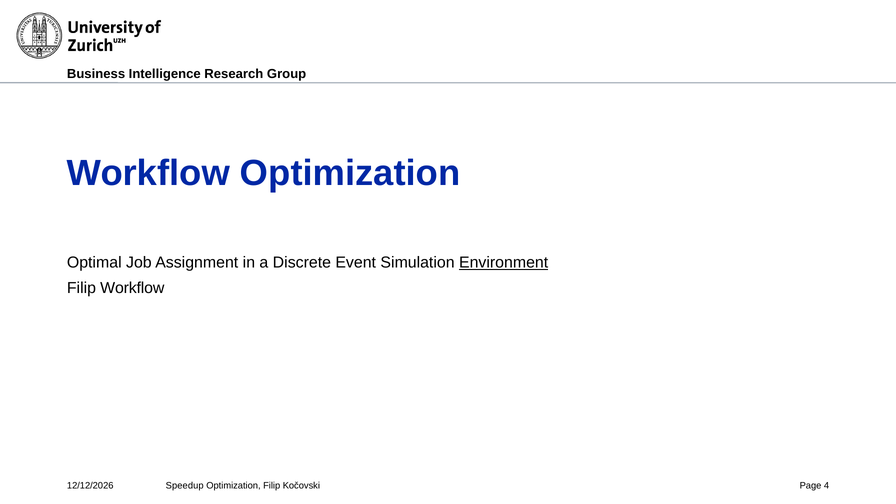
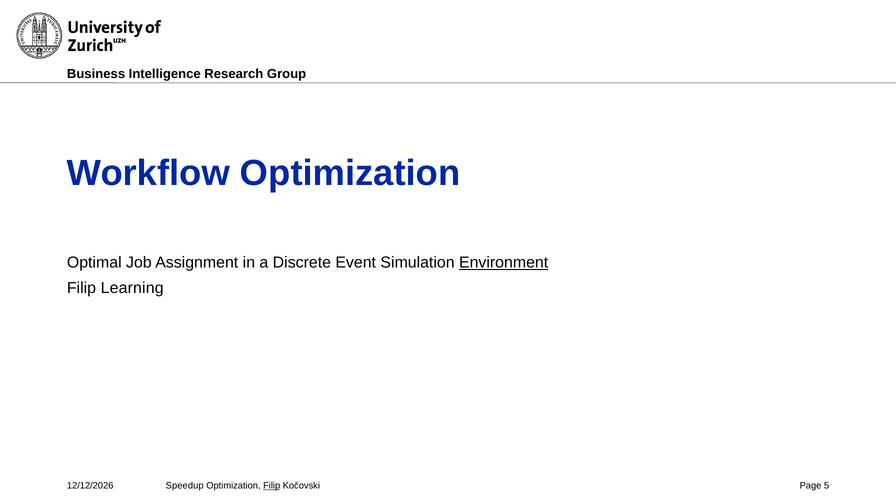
Filip Workflow: Workflow -> Learning (132, 288)
Filip underline: none -> present (272, 486)
4: 4 -> 5 (826, 486)
